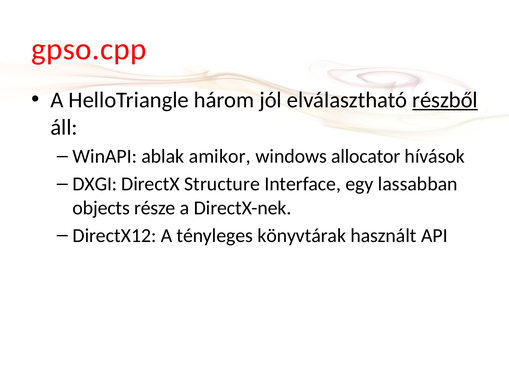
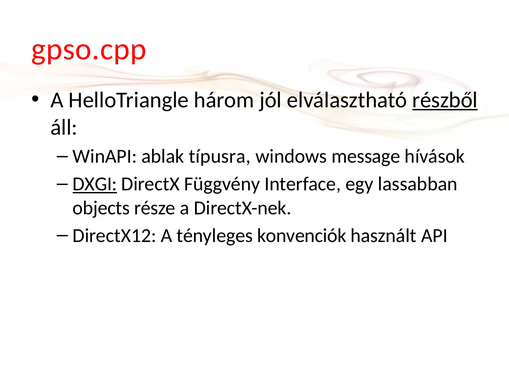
amikor: amikor -> típusra (220, 156)
allocator: allocator -> message (366, 156)
DXGI underline: none -> present (95, 184)
Structure: Structure -> Függvény (222, 184)
könyvtárak: könyvtárak -> konvenciók (302, 235)
